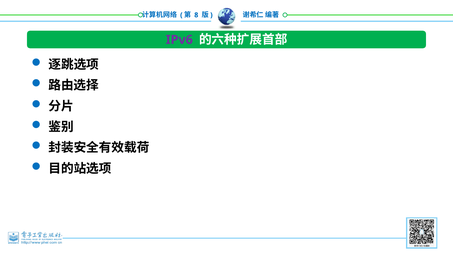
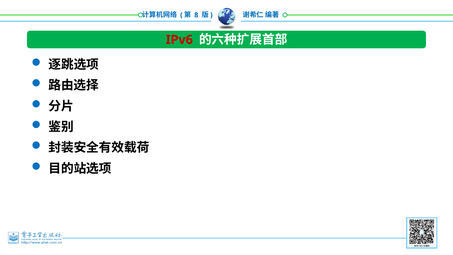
IPv6 colour: purple -> red (179, 40)
